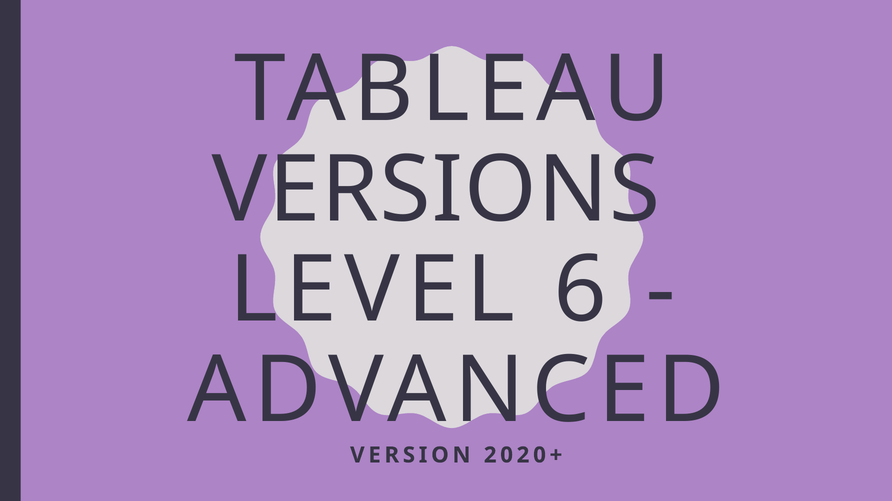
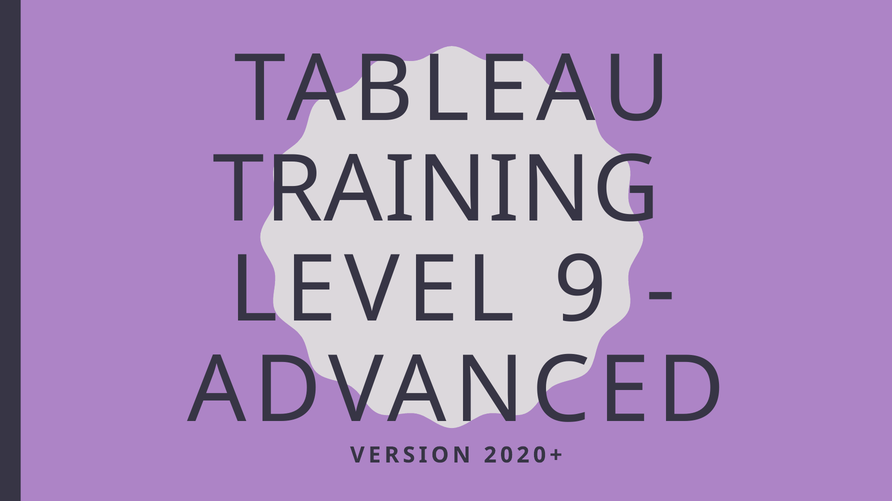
VERSIONS: VERSIONS -> TRAINING (436, 190)
6: 6 -> 9 (580, 291)
